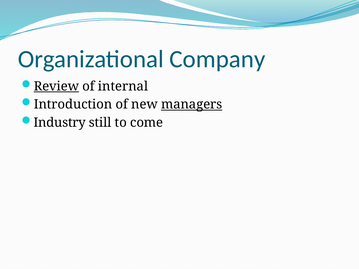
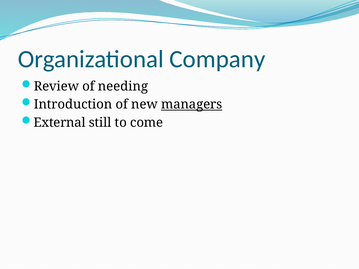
Review underline: present -> none (56, 86)
internal: internal -> needing (123, 86)
Industry: Industry -> External (60, 123)
